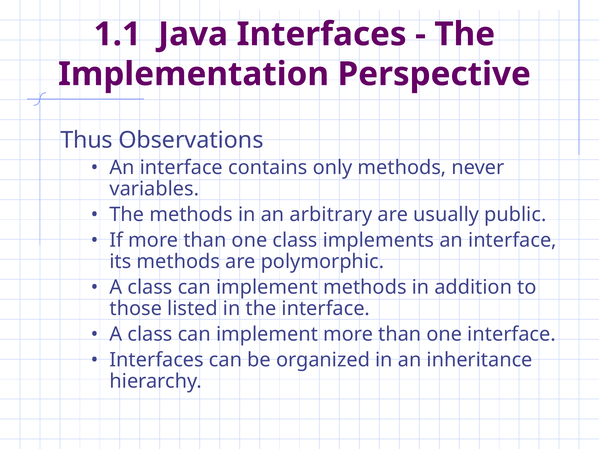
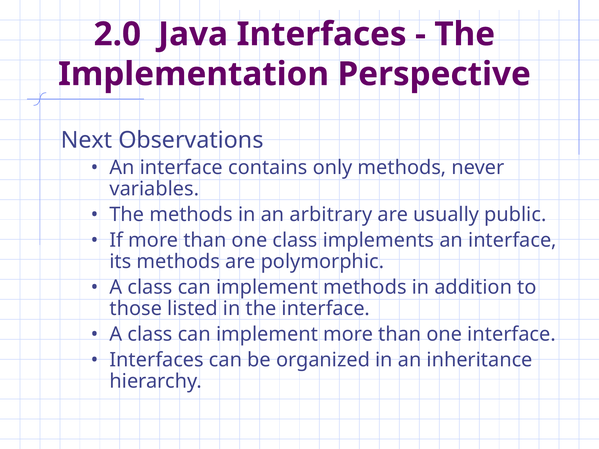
1.1: 1.1 -> 2.0 (117, 34)
Thus: Thus -> Next (87, 140)
